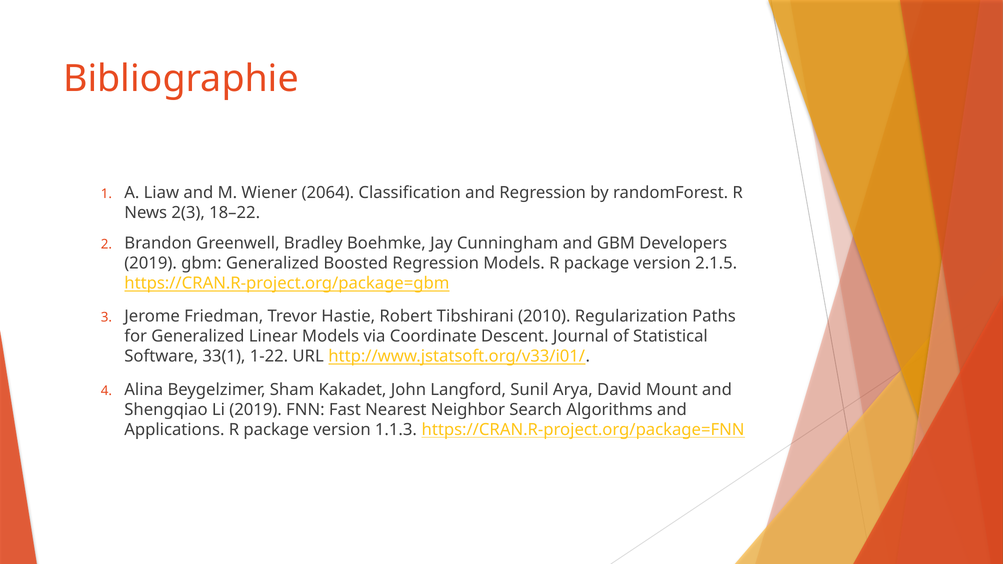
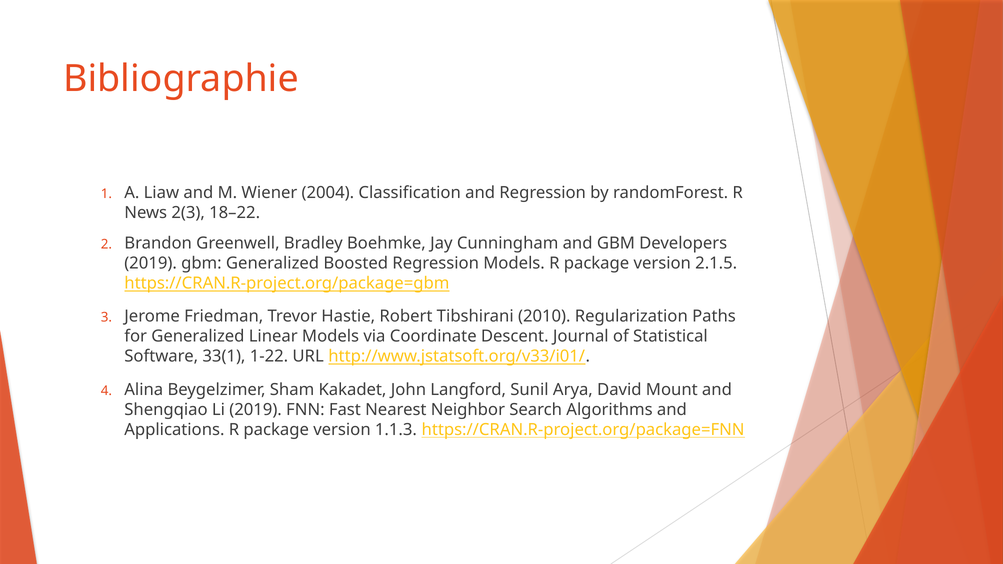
2064: 2064 -> 2004 (328, 193)
